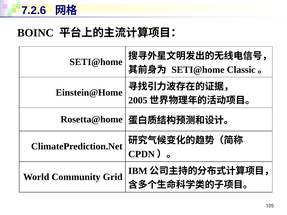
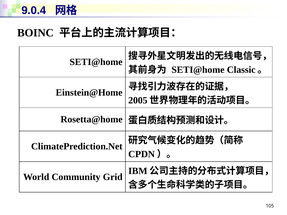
7.2.6: 7.2.6 -> 9.0.4 (34, 10)
